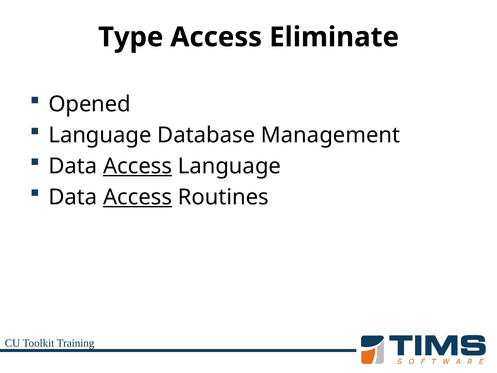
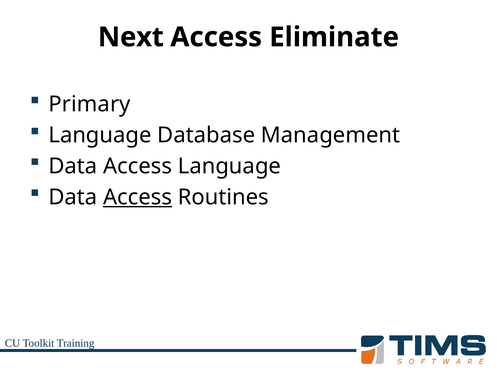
Type: Type -> Next (131, 37)
Opened: Opened -> Primary (89, 104)
Access underline: present -> none (138, 166)
